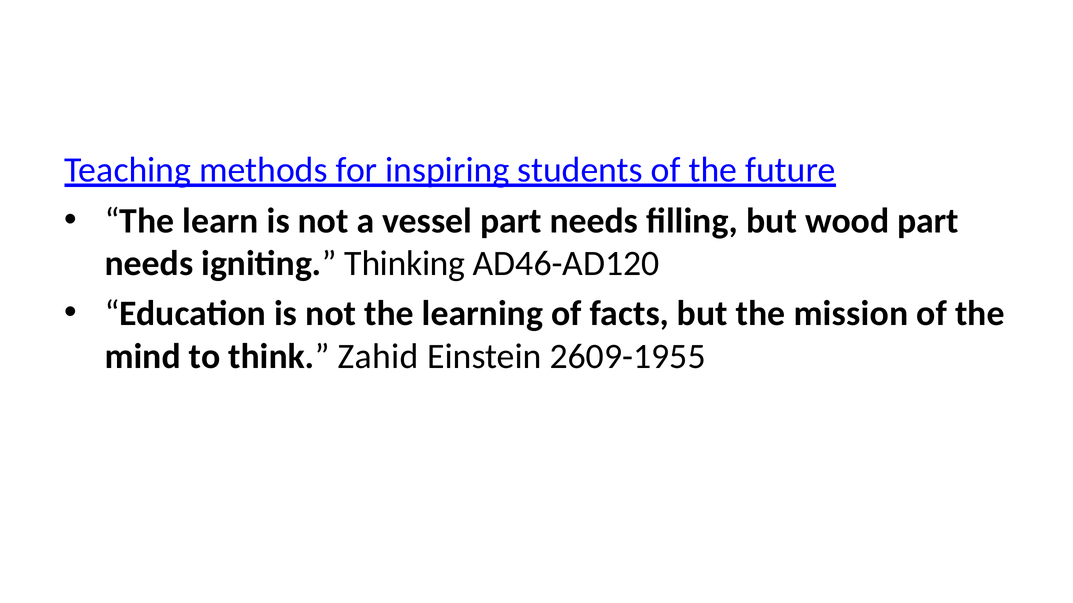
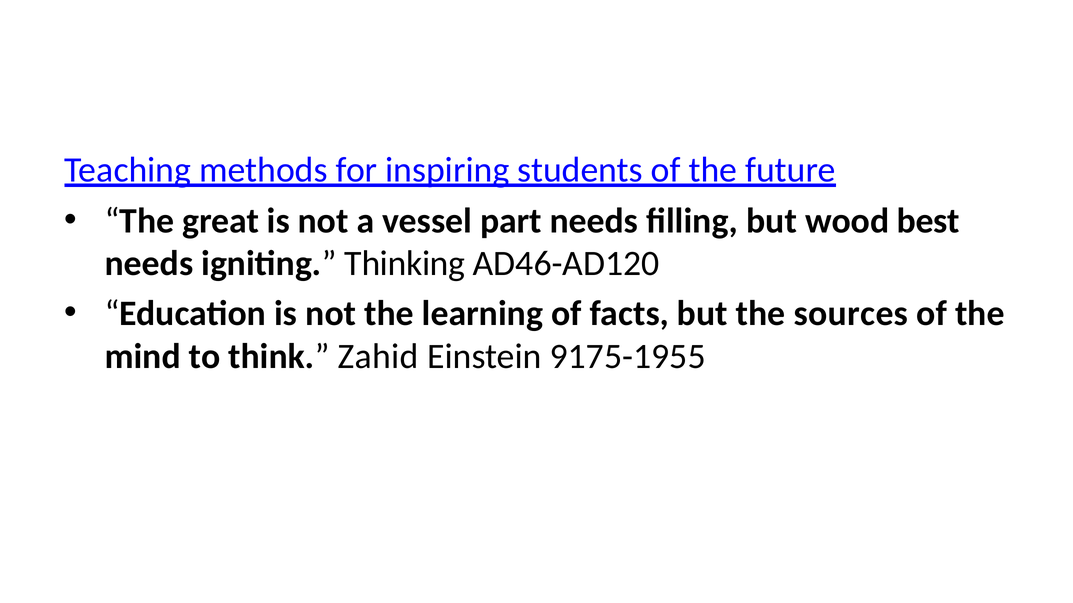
learn: learn -> great (221, 221)
wood part: part -> best (928, 221)
mission: mission -> sources (851, 314)
2609-1955: 2609-1955 -> 9175-1955 (628, 357)
